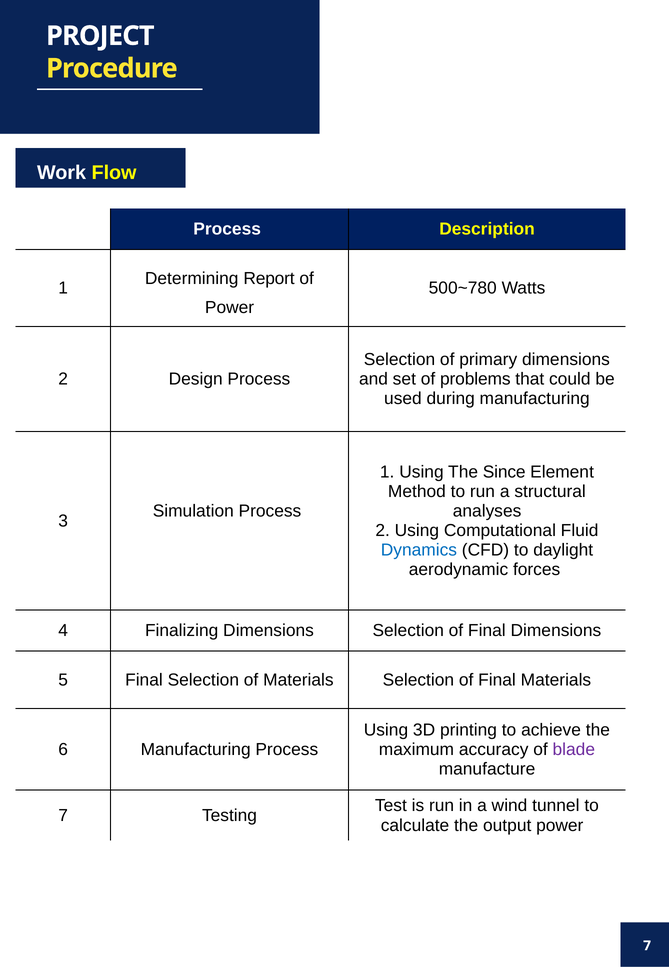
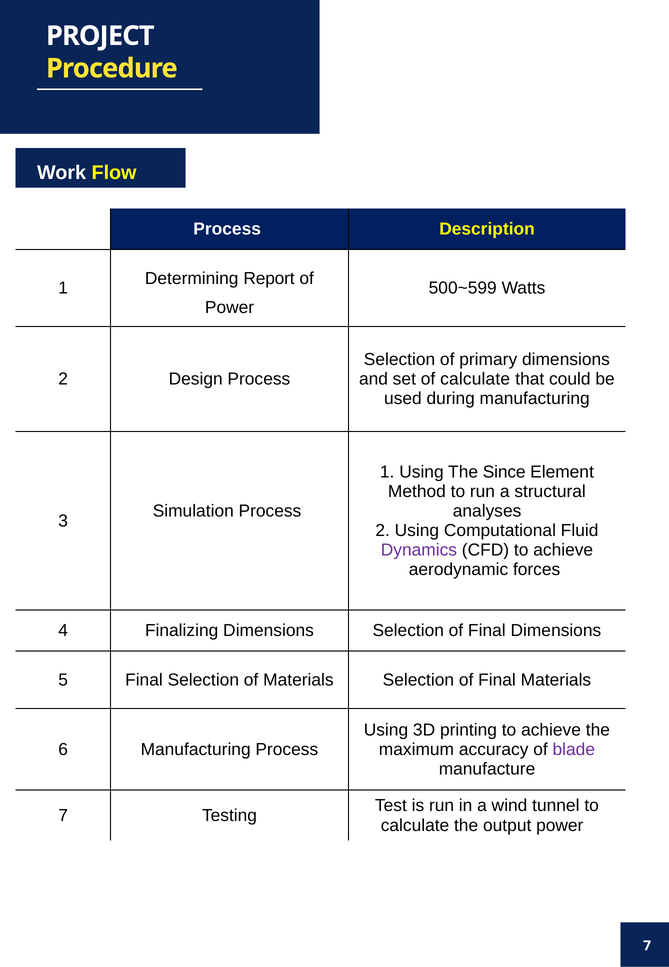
500~780: 500~780 -> 500~599 (463, 288)
of problems: problems -> calculate (475, 379)
Dynamics colour: blue -> purple (419, 550)
CFD to daylight: daylight -> achieve (563, 550)
